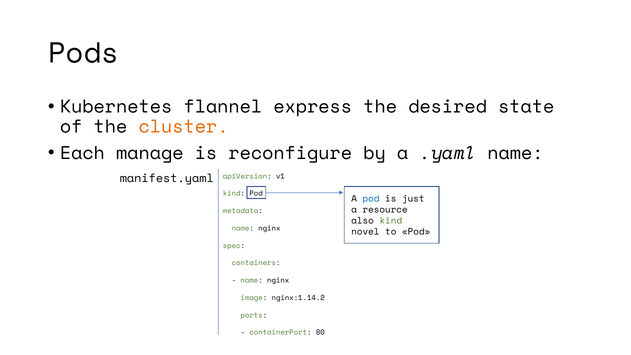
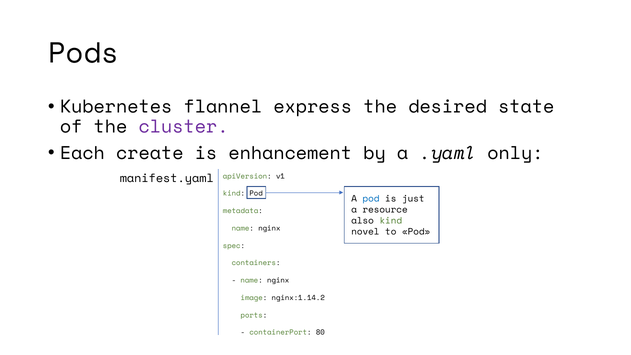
cluster colour: orange -> purple (184, 127)
manage: manage -> create (150, 153)
reconfigure: reconfigure -> enhancement (290, 153)
.yaml name: name -> only (515, 153)
